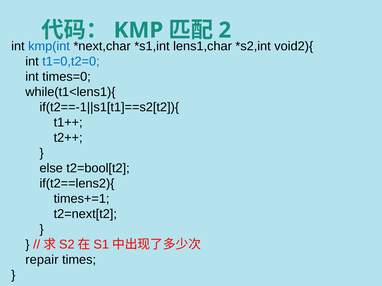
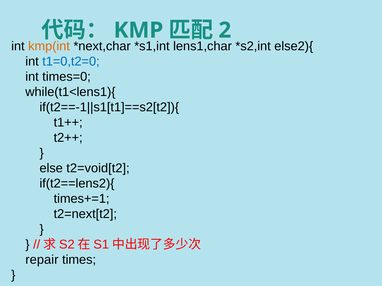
kmp(int colour: blue -> orange (49, 46)
void2){: void2){ -> else2){ (294, 46)
t2=bool[t2: t2=bool[t2 -> t2=void[t2 (98, 168)
